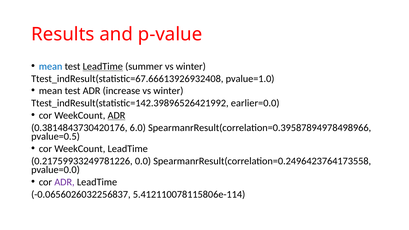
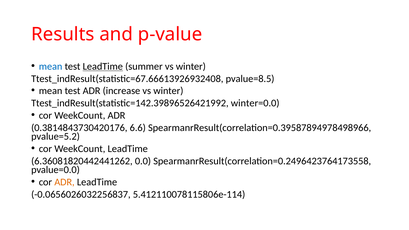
pvalue=1.0: pvalue=1.0 -> pvalue=8.5 (250, 79)
earlier=0.0: earlier=0.0 -> winter=0.0 (255, 103)
ADR underline: present -> none (116, 115)
6.0: 6.0 -> 6.6 (138, 128)
pvalue=0.5: pvalue=0.5 -> pvalue=5.2 (55, 137)
0.21759933249781226: 0.21759933249781226 -> 6.36081820442441262 (82, 161)
ADR colour: purple -> orange (64, 182)
